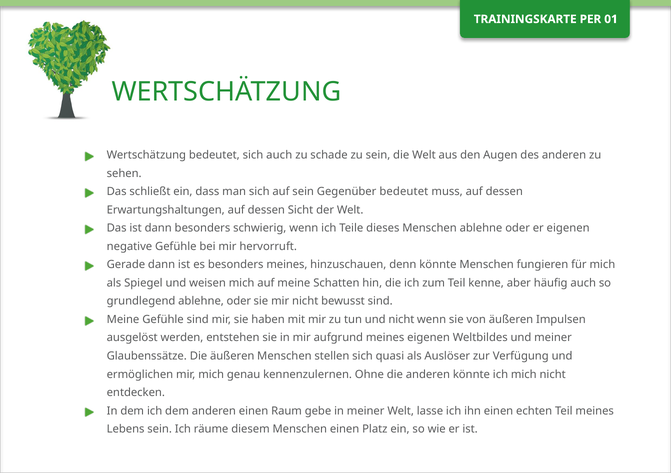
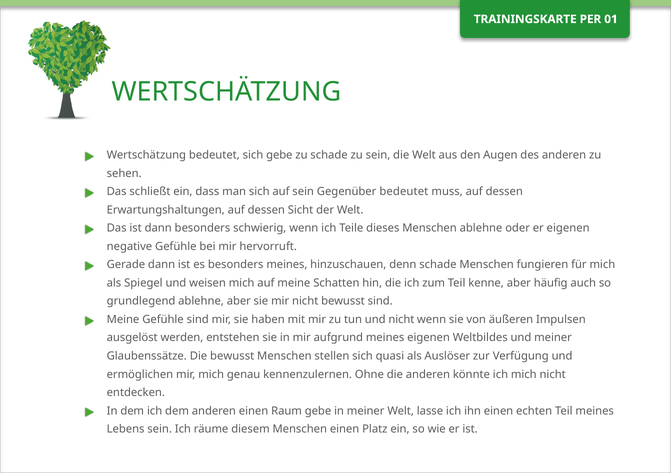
sich auch: auch -> gebe (279, 155)
denn könnte: könnte -> schade (438, 265)
grundlegend ablehne oder: oder -> aber (239, 301)
Die äußeren: äußeren -> bewusst (232, 356)
